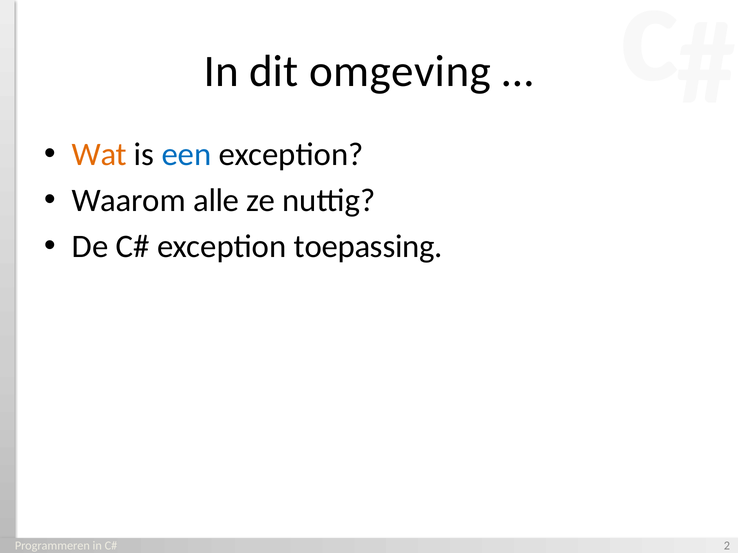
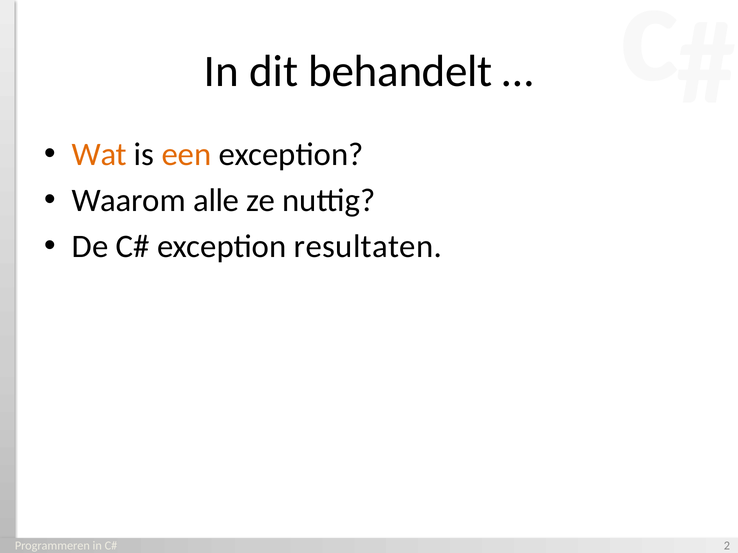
omgeving: omgeving -> behandelt (400, 71)
een colour: blue -> orange (187, 155)
toepassing: toepassing -> resultaten (368, 247)
